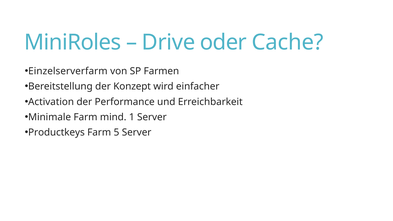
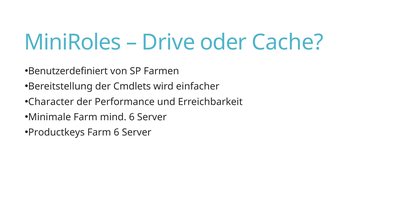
Einzelserverfarm: Einzelserverfarm -> Benutzerdefiniert (68, 71)
Konzept: Konzept -> Cmdlets (132, 86)
Activation: Activation -> Character (51, 102)
mind 1: 1 -> 6 (132, 117)
Farm 5: 5 -> 6 (116, 133)
